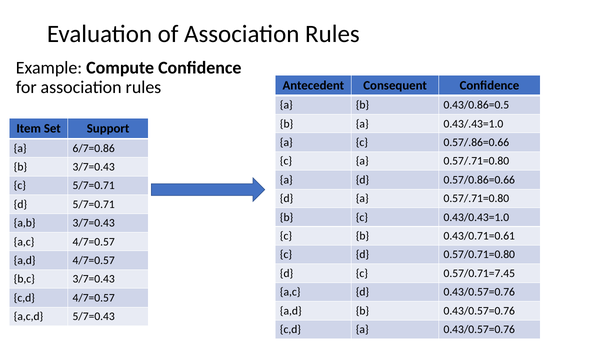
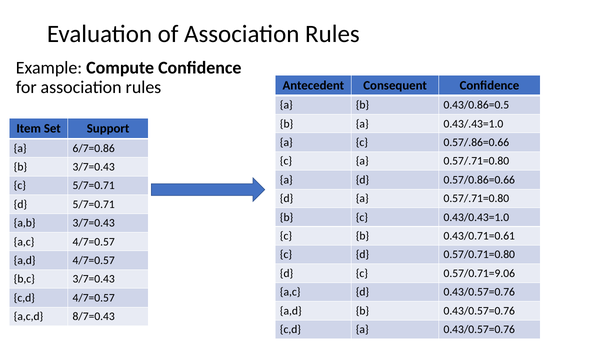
0.57/0.71=7.45: 0.57/0.71=7.45 -> 0.57/0.71=9.06 (479, 273)
5/7=0.43: 5/7=0.43 -> 8/7=0.43 (94, 317)
